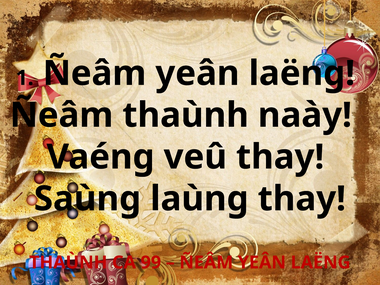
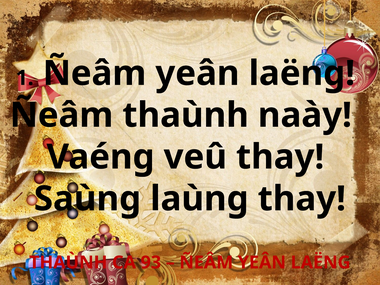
99: 99 -> 93 (151, 262)
